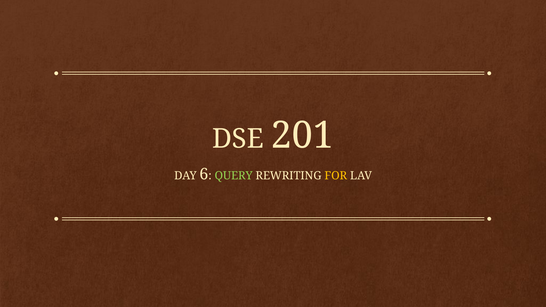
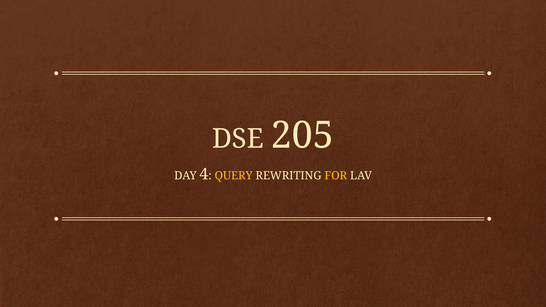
201: 201 -> 205 (302, 136)
6: 6 -> 4 (204, 174)
QUERY colour: light green -> yellow (234, 176)
